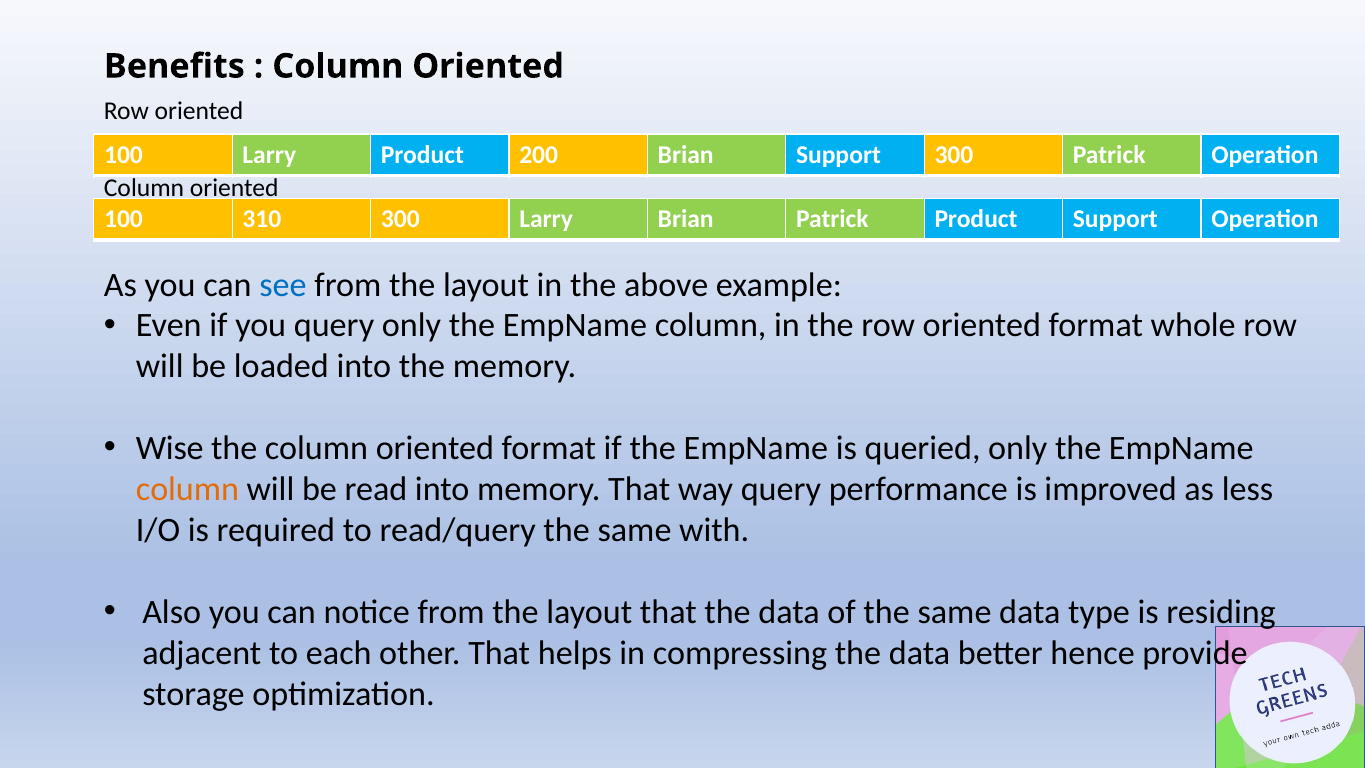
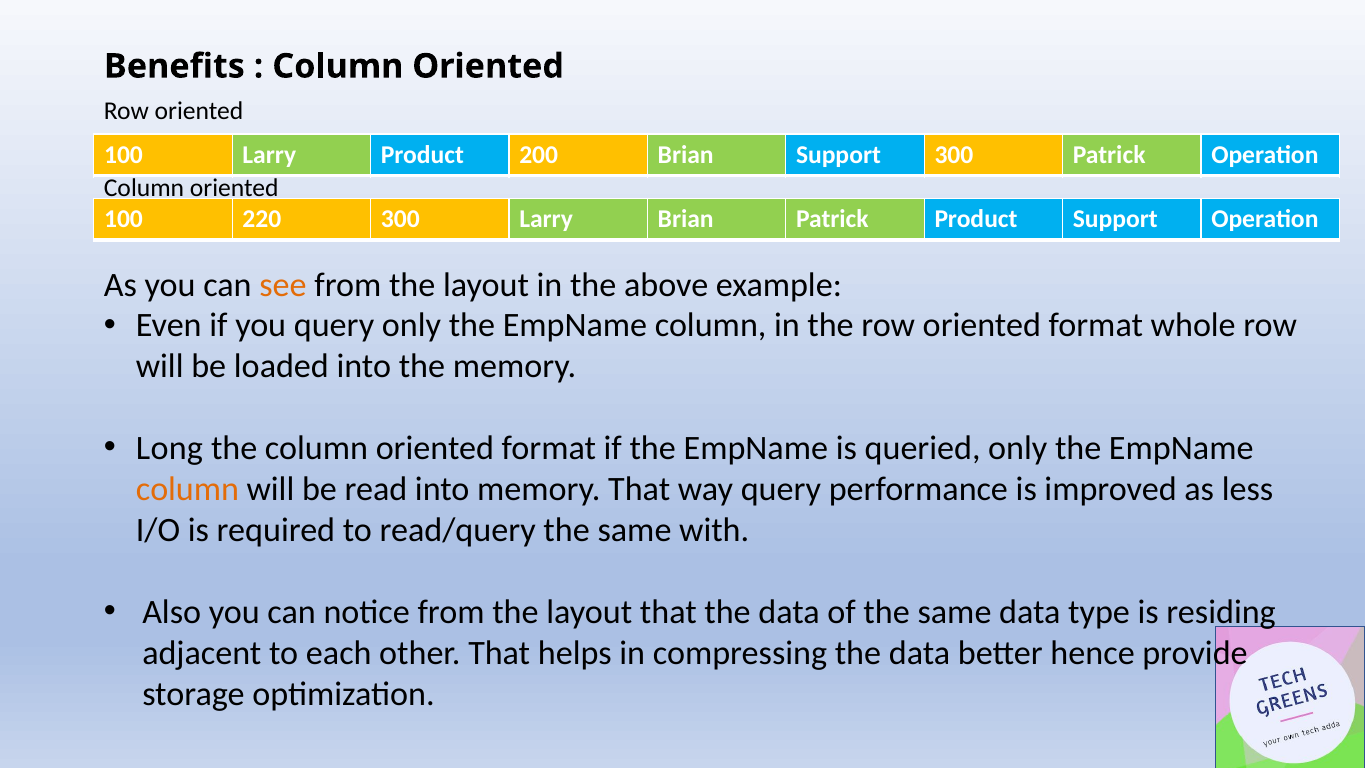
310: 310 -> 220 (262, 219)
see colour: blue -> orange (283, 285)
Wise: Wise -> Long (169, 448)
